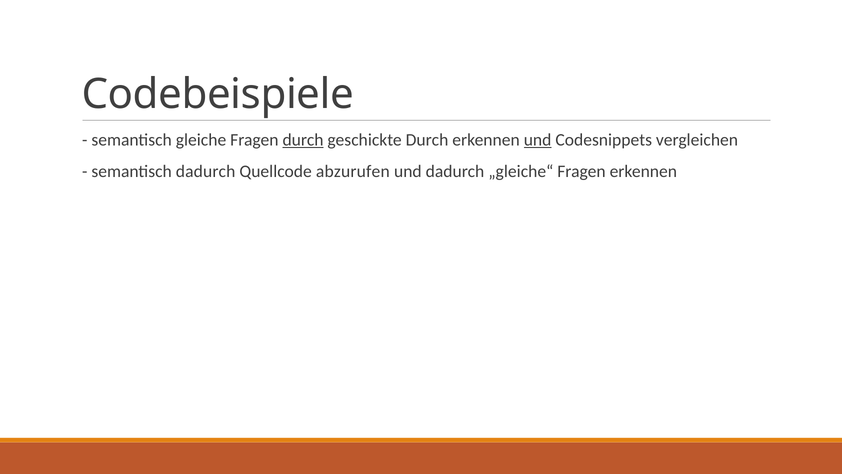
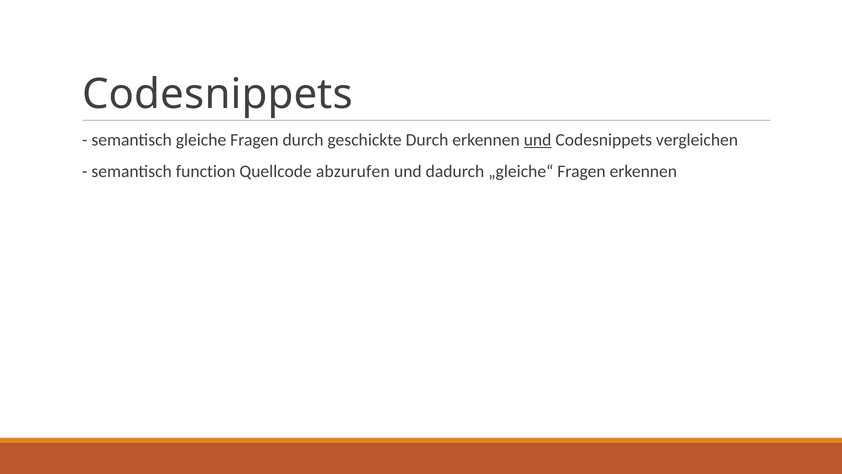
Codebeispiele: Codebeispiele -> Codesnippets (218, 94)
durch underline: present -> none (303, 140)
semantisch dadurch: dadurch -> function (206, 171)
